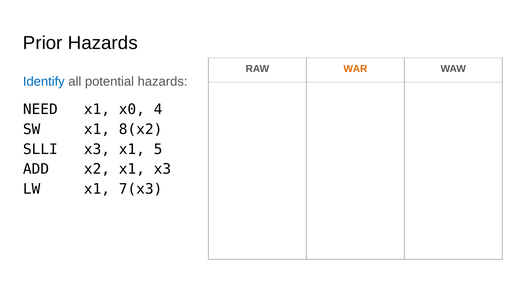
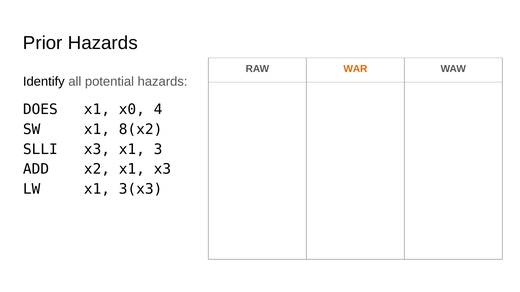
Identify colour: blue -> black (44, 82)
NEED: NEED -> DOES (40, 110)
5: 5 -> 3 (158, 150)
7(x3: 7(x3 -> 3(x3 (141, 189)
